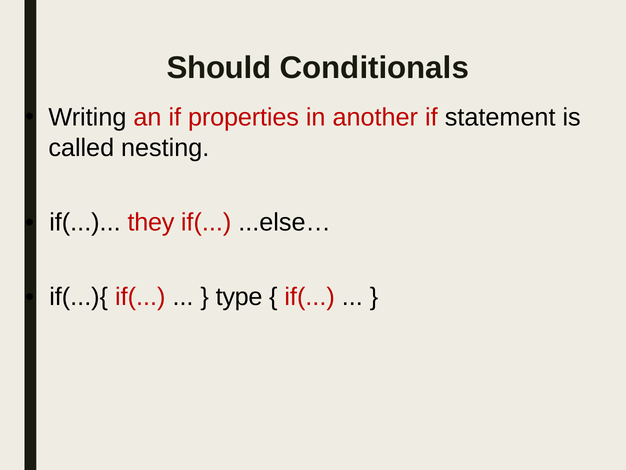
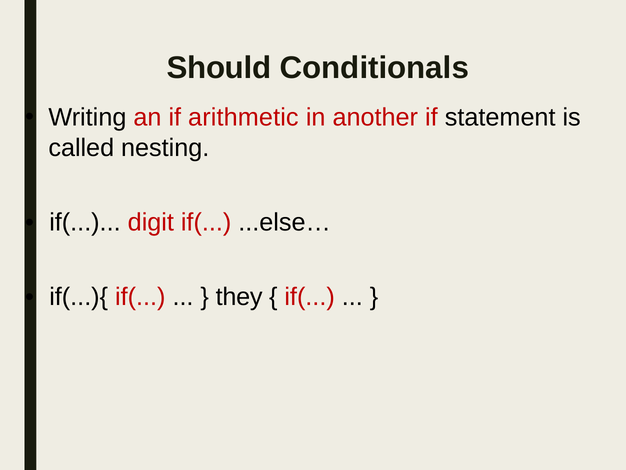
properties: properties -> arithmetic (243, 117)
they: they -> digit (151, 222)
type: type -> they (239, 297)
